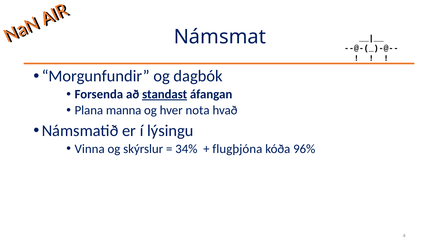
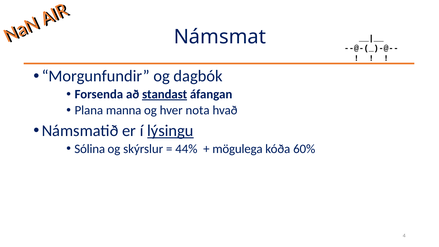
lýsingu underline: none -> present (170, 131)
Vinna: Vinna -> Sólina (90, 149)
34%: 34% -> 44% (186, 149)
flugþjóna: flugþjóna -> mögulega (237, 149)
96%: 96% -> 60% (304, 149)
